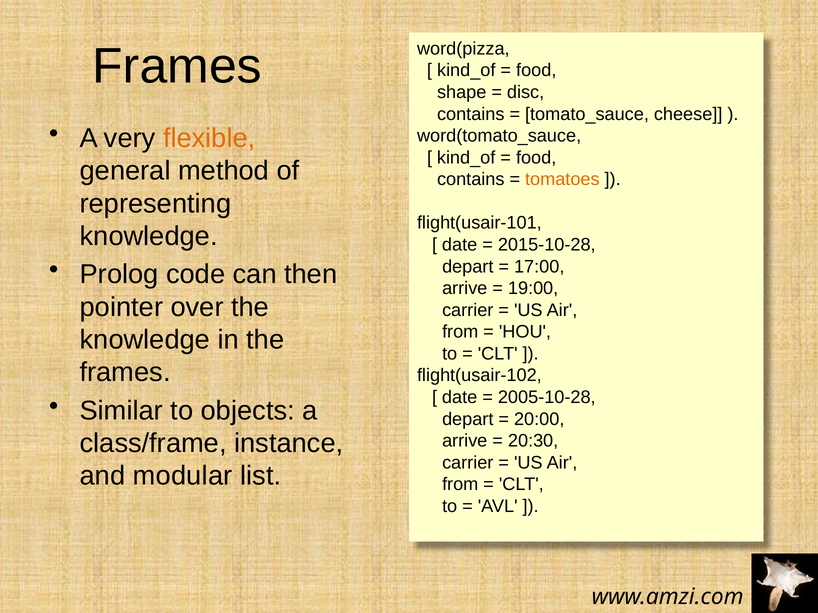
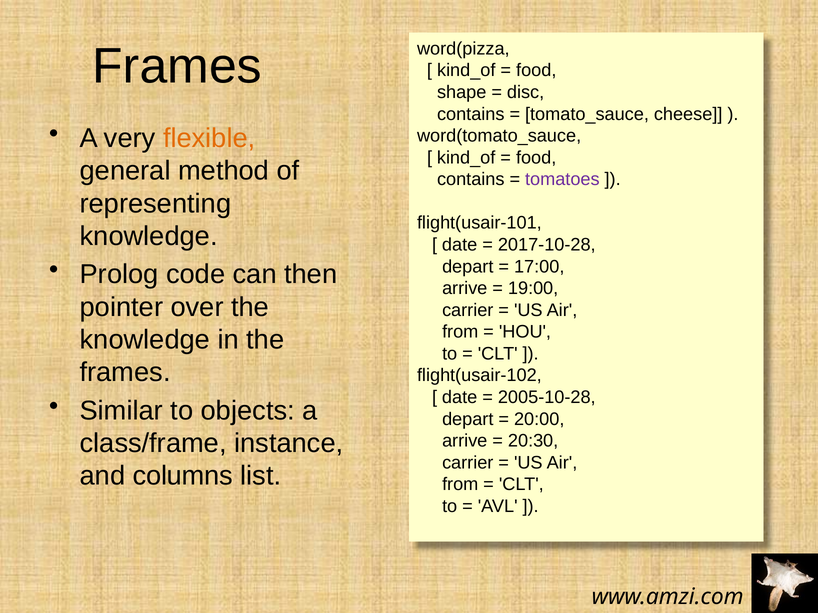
tomatoes colour: orange -> purple (562, 180)
2015-10-28: 2015-10-28 -> 2017-10-28 (547, 245)
modular: modular -> columns (183, 476)
